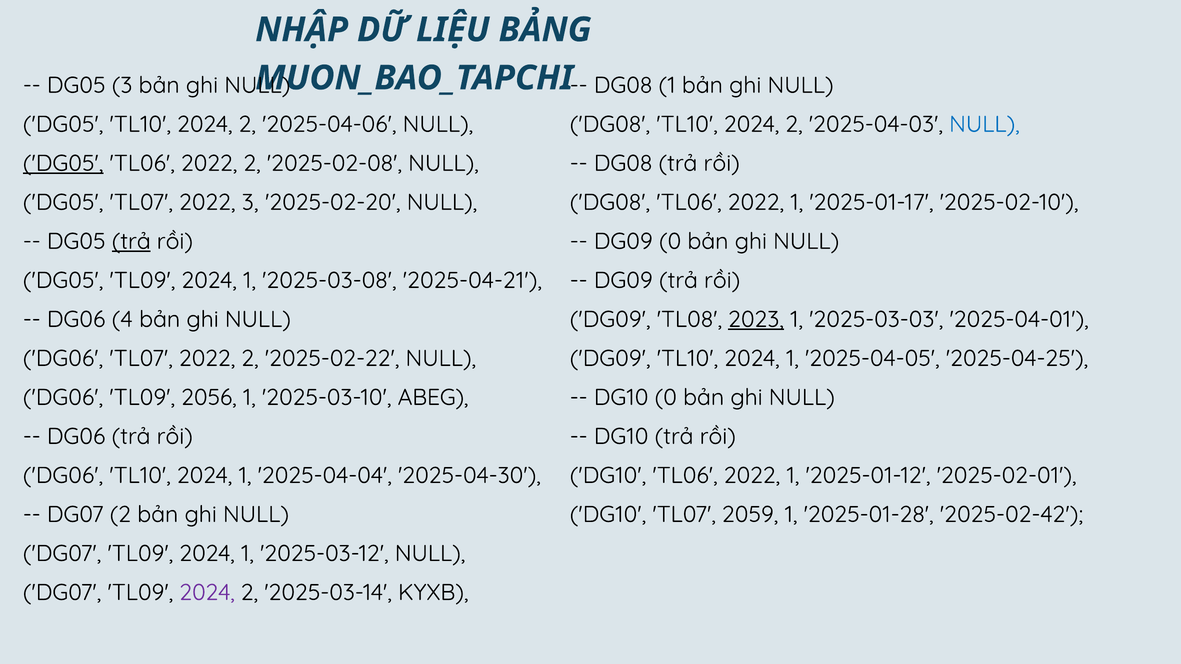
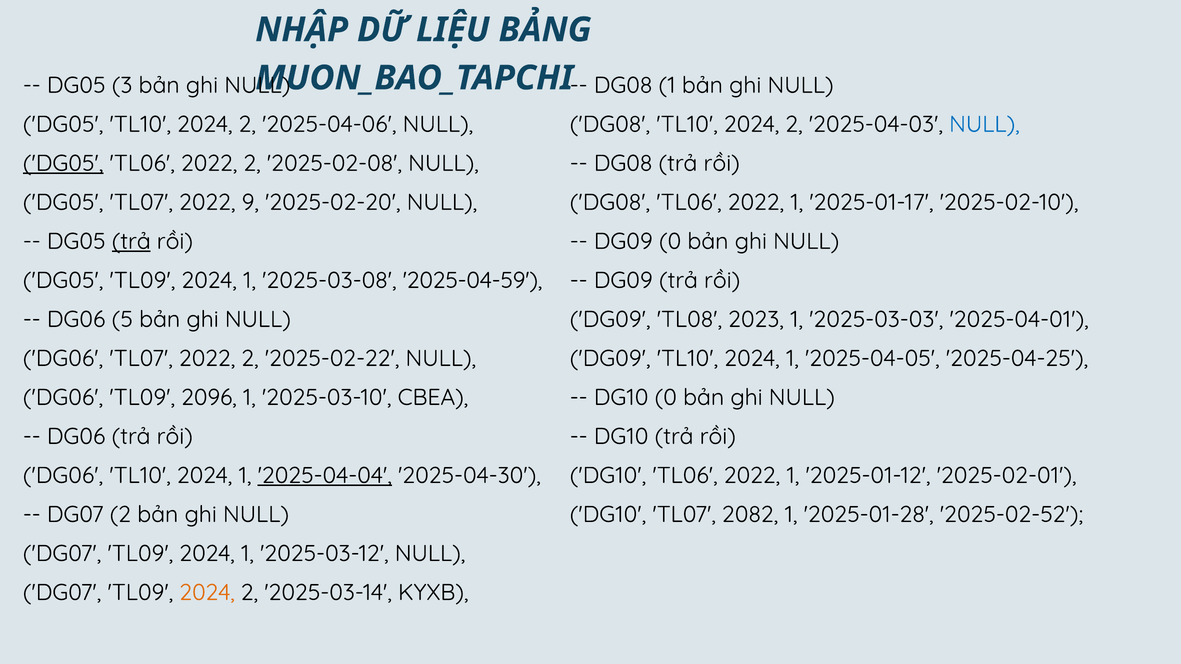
2022 3: 3 -> 9 (250, 202)
2025-04-21: 2025-04-21 -> 2025-04-59 (472, 280)
4: 4 -> 5 (122, 319)
2023 underline: present -> none (756, 319)
2056: 2056 -> 2096 (209, 398)
ABEG: ABEG -> CBEA (433, 398)
2025-04-04 underline: none -> present (325, 476)
2059: 2059 -> 2082 (750, 515)
2025-02-42: 2025-02-42 -> 2025-02-52 (1011, 515)
2024 colour: purple -> orange (207, 593)
